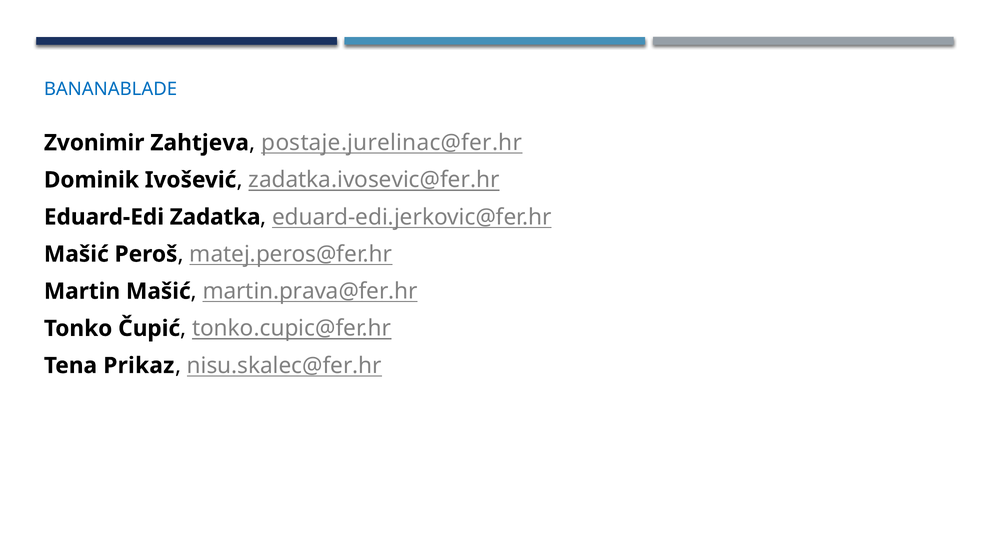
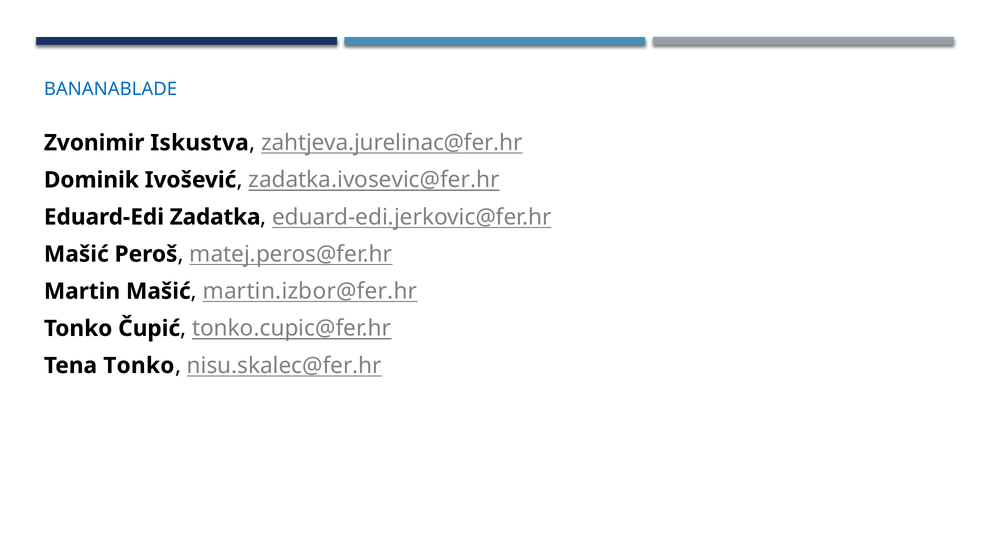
Zahtjeva: Zahtjeva -> Iskustva (200, 143)
postaje.jurelinac@fer.hr: postaje.jurelinac@fer.hr -> zahtjeva.jurelinac@fer.hr (392, 143)
martin.prava@fer.hr: martin.prava@fer.hr -> martin.izbor@fer.hr (310, 291)
Tena Prikaz: Prikaz -> Tonko (139, 366)
